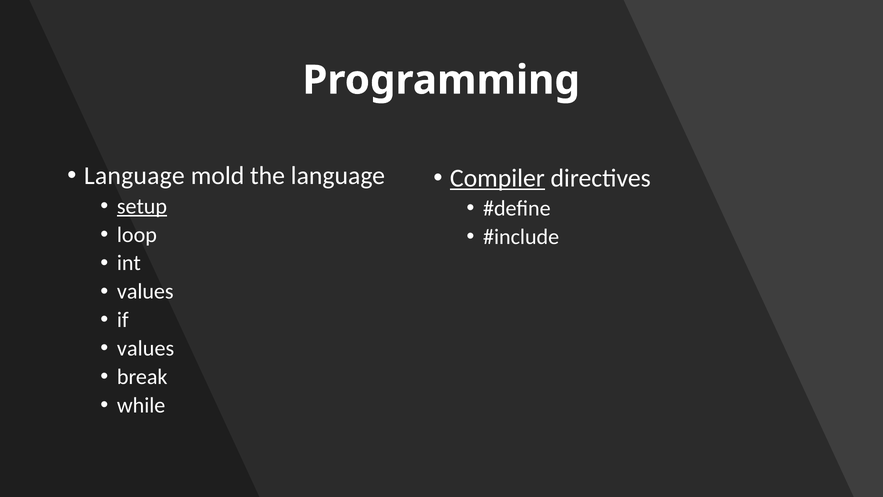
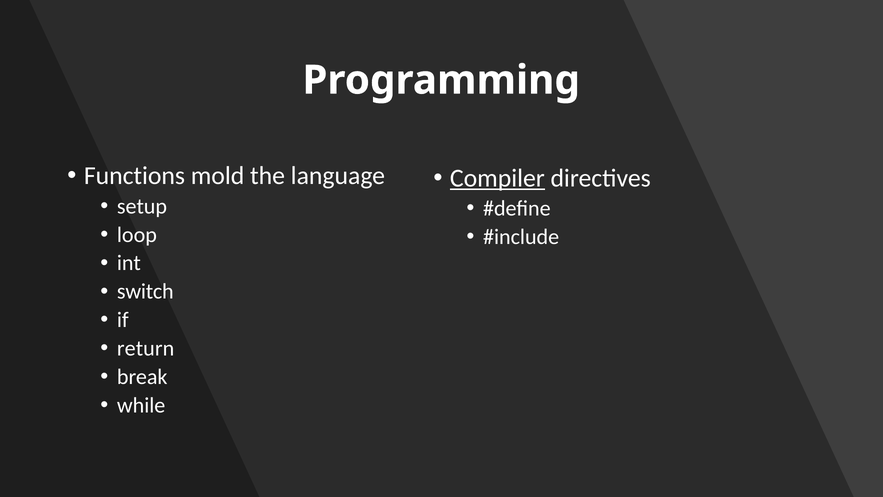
Language: Language -> Functions (134, 176)
setup underline: present -> none (142, 206)
values: values -> switch (145, 291)
values: values -> return (146, 348)
